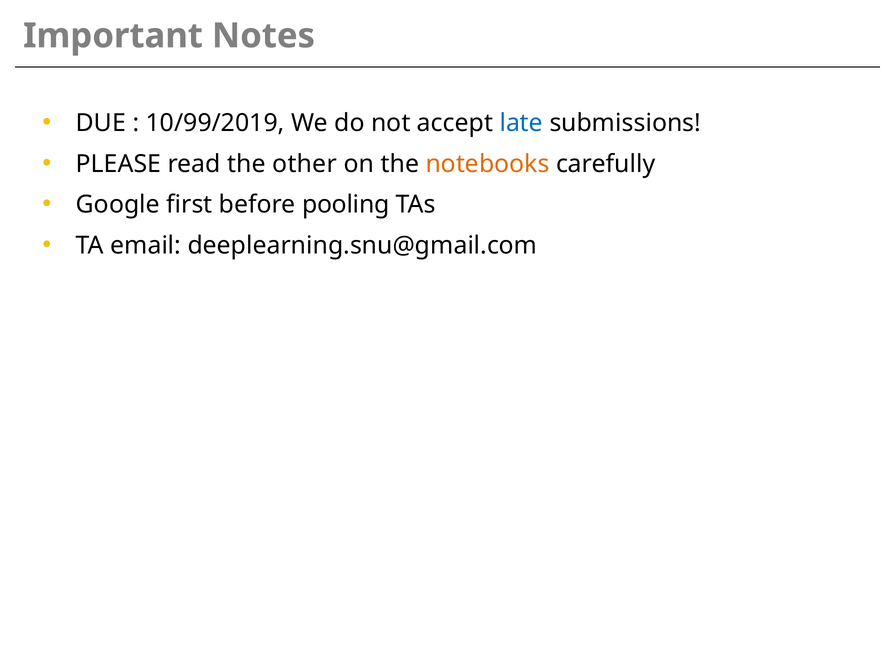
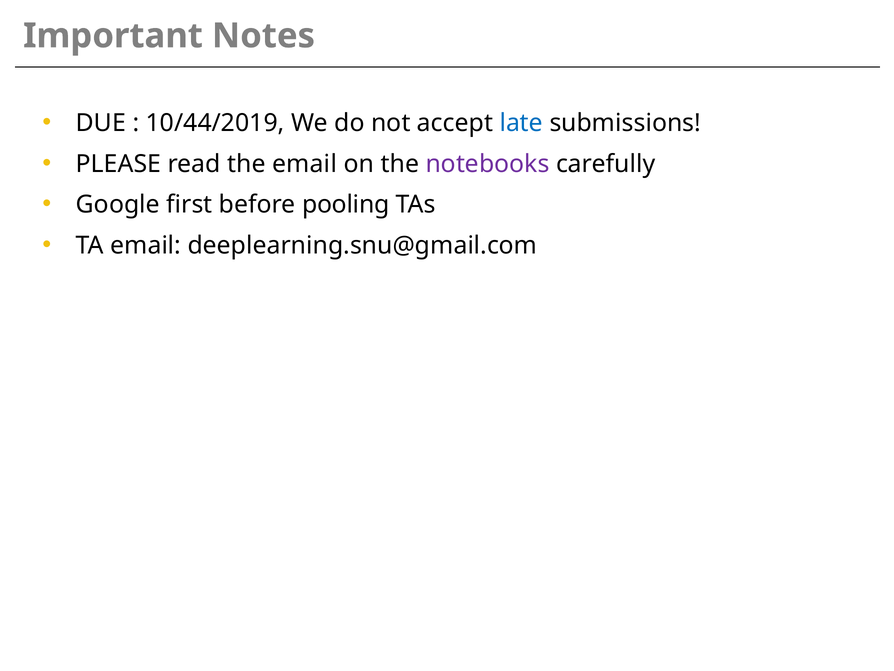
10/99/2019: 10/99/2019 -> 10/44/2019 (215, 123)
the other: other -> email (305, 164)
notebooks colour: orange -> purple (488, 164)
